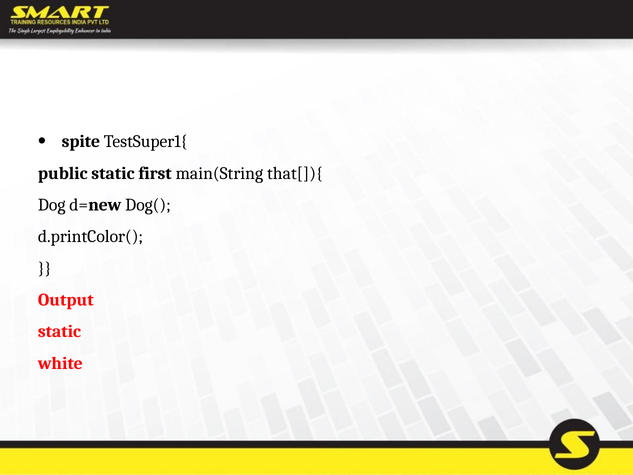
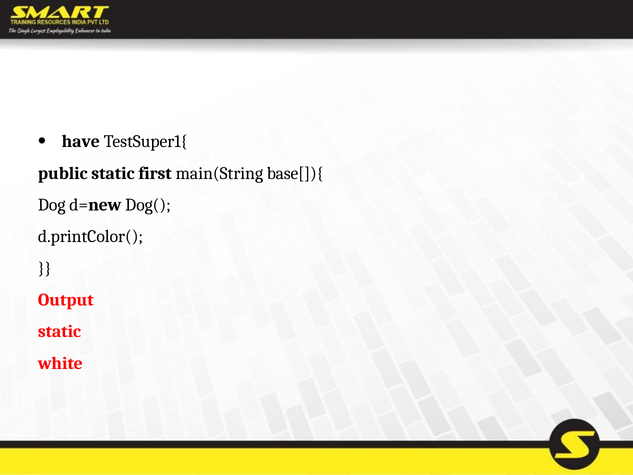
spite: spite -> have (81, 142)
that[]){: that[]){ -> base[]){ (295, 173)
